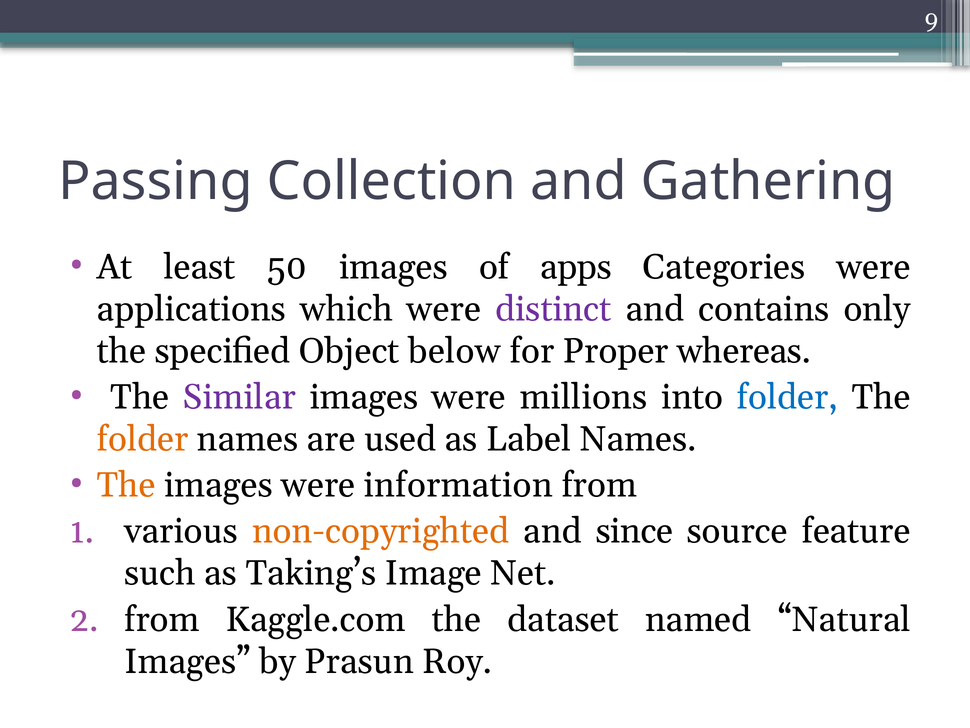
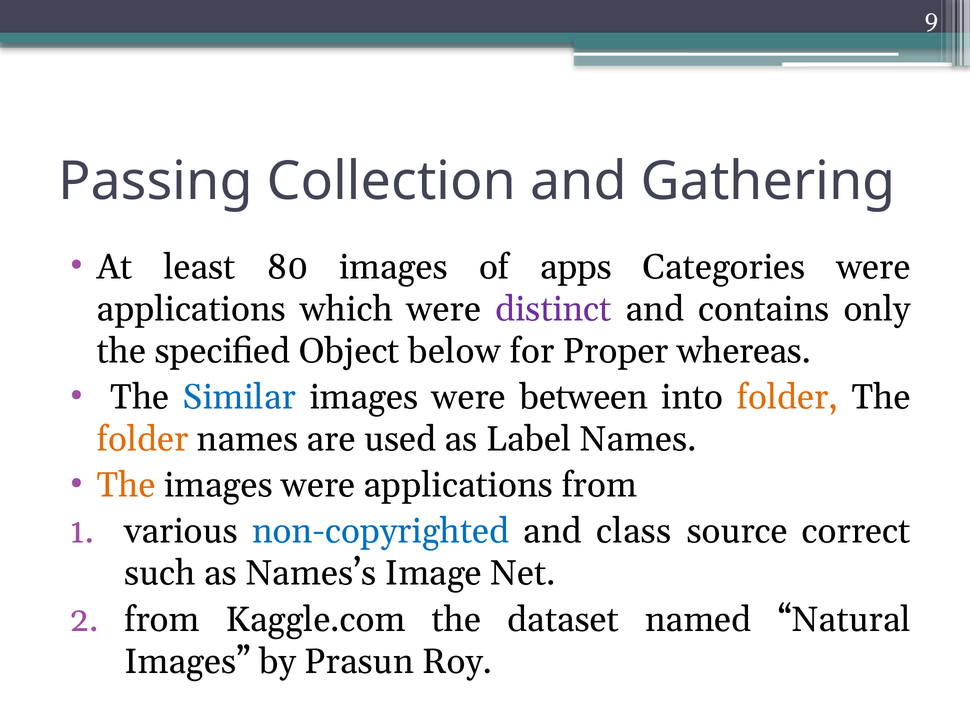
50: 50 -> 80 (288, 267)
Similar colour: purple -> blue (239, 397)
millions: millions -> between (584, 397)
folder colour: blue -> orange (787, 397)
images were information: information -> applications (458, 485)
non-copyrighted colour: orange -> blue (381, 531)
since: since -> class (634, 531)
feature: feature -> correct (856, 531)
Taking’s: Taking’s -> Names’s (311, 573)
